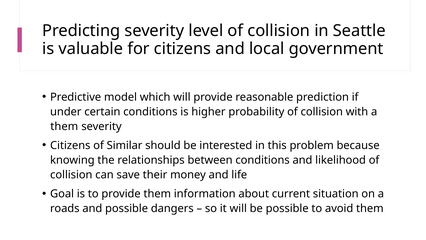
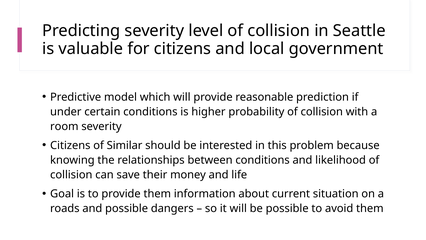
them: them -> room (64, 126)
